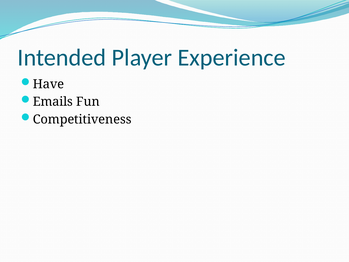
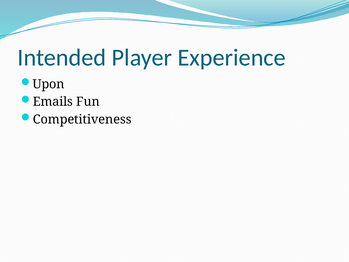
Have: Have -> Upon (49, 84)
